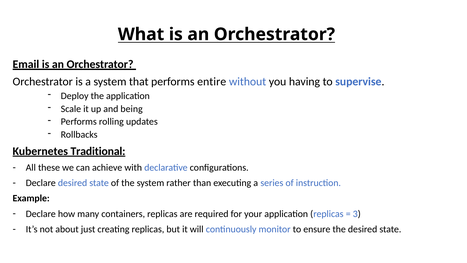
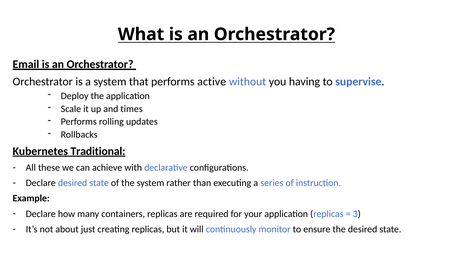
entire: entire -> active (212, 82)
being: being -> times (132, 109)
